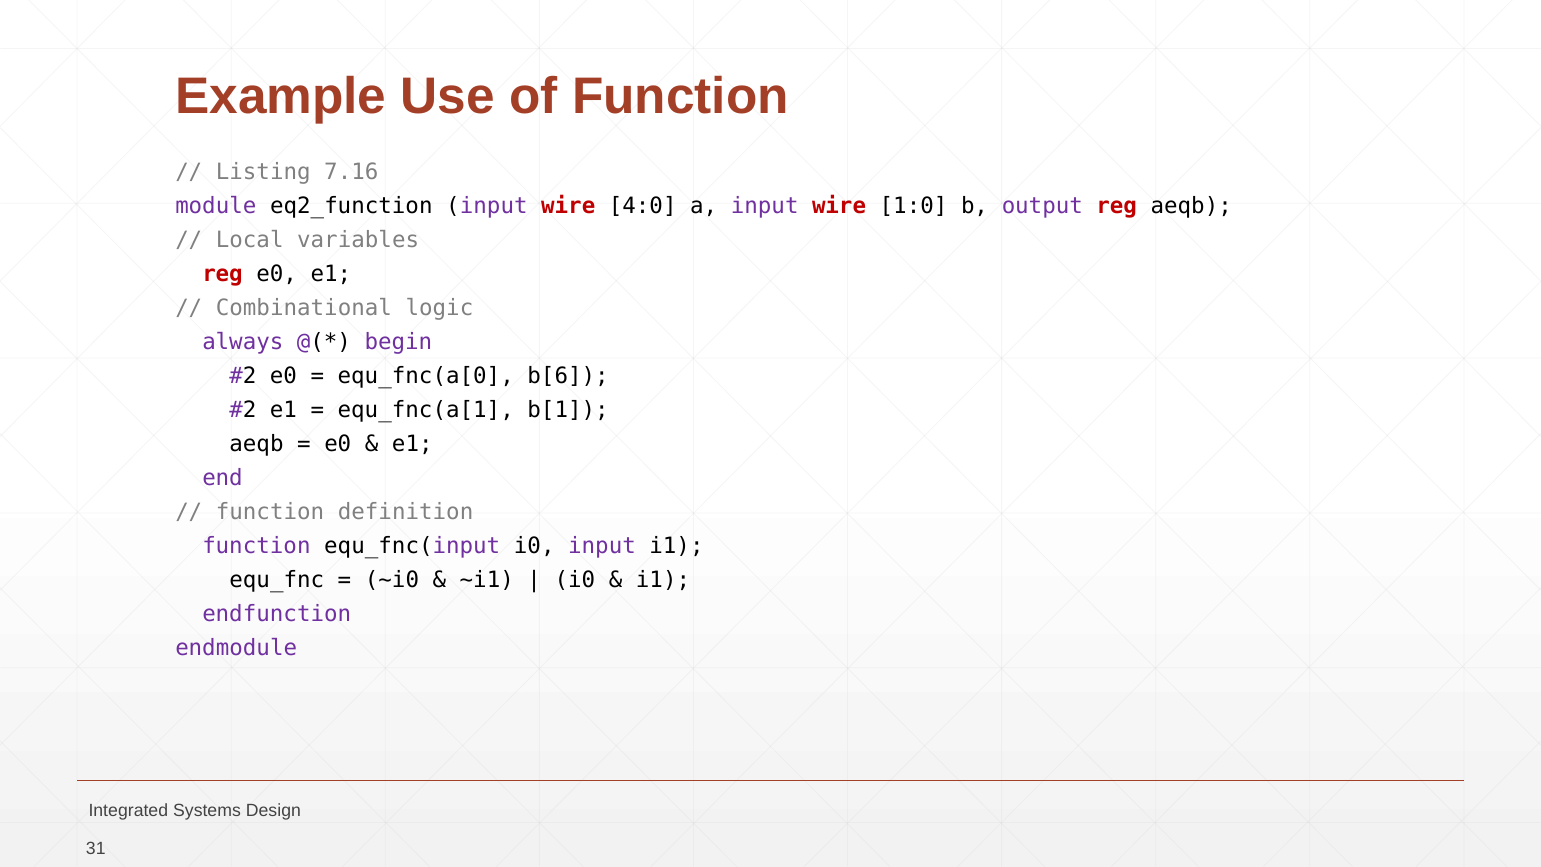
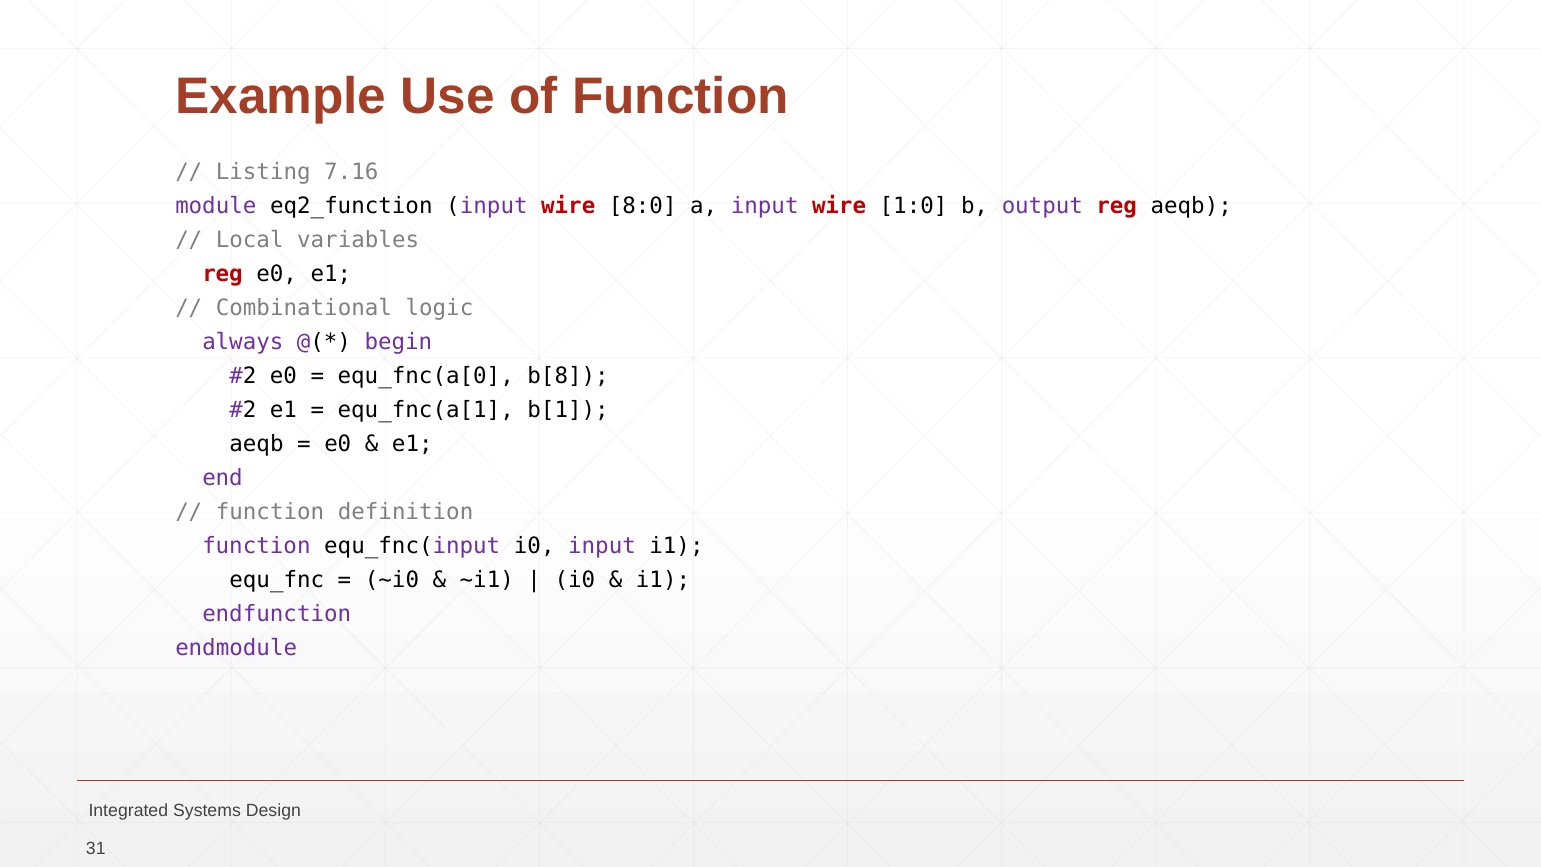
4:0: 4:0 -> 8:0 (643, 206)
b[6: b[6 -> b[8 (568, 376)
